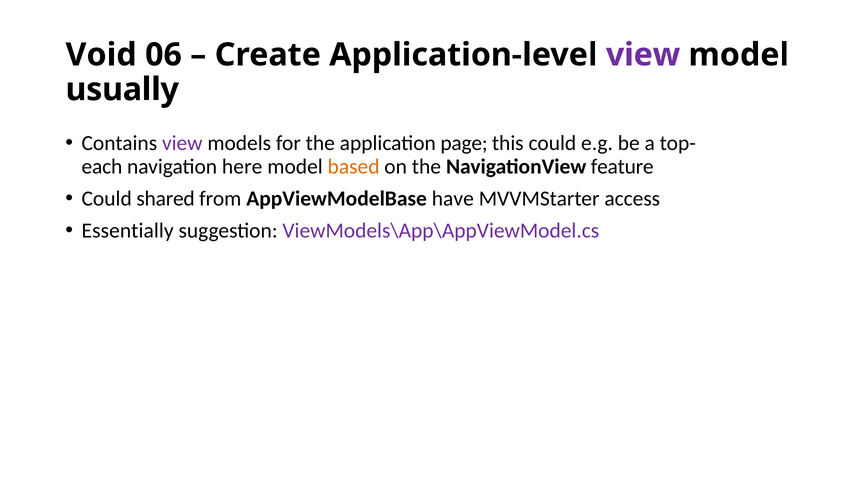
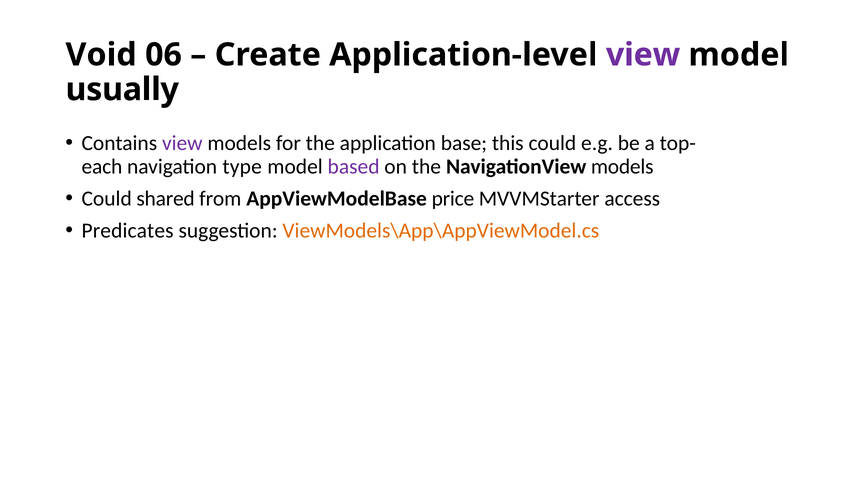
page: page -> base (464, 143)
here: here -> type (242, 167)
based colour: orange -> purple (354, 167)
NavigationView feature: feature -> models (622, 167)
have: have -> price (453, 199)
Essentially: Essentially -> Predicates (128, 231)
ViewModels\App\AppViewModel.cs colour: purple -> orange (441, 231)
